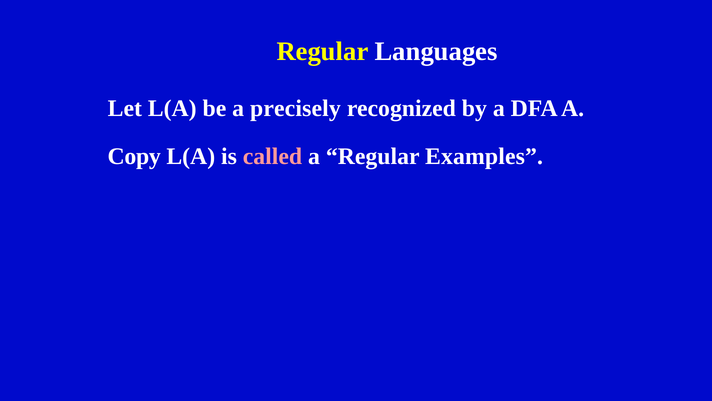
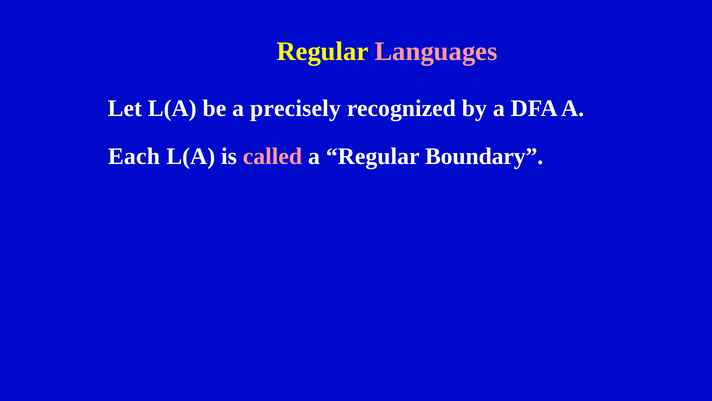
Languages colour: white -> pink (436, 51)
Copy: Copy -> Each (134, 156)
Examples: Examples -> Boundary (484, 156)
